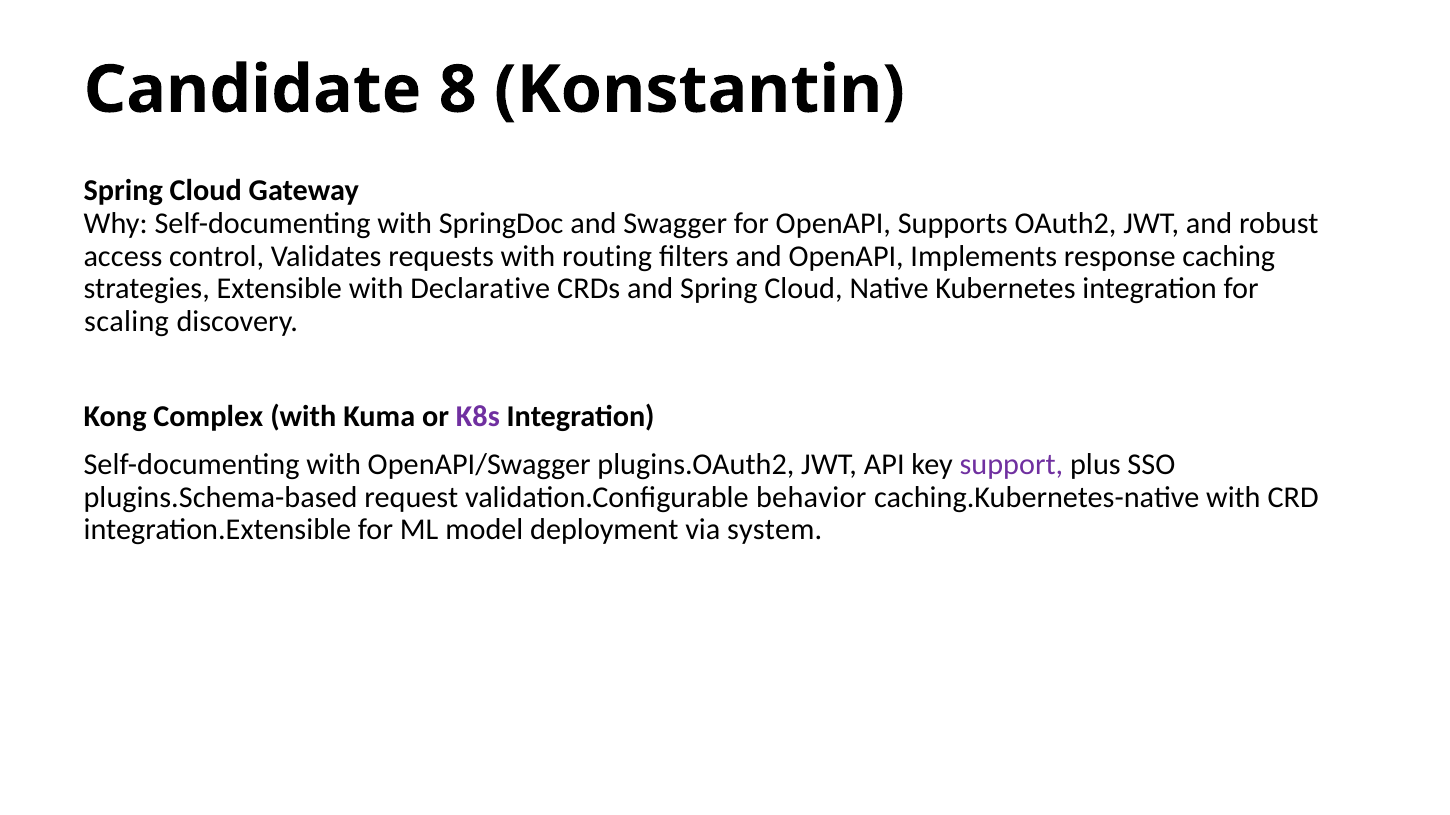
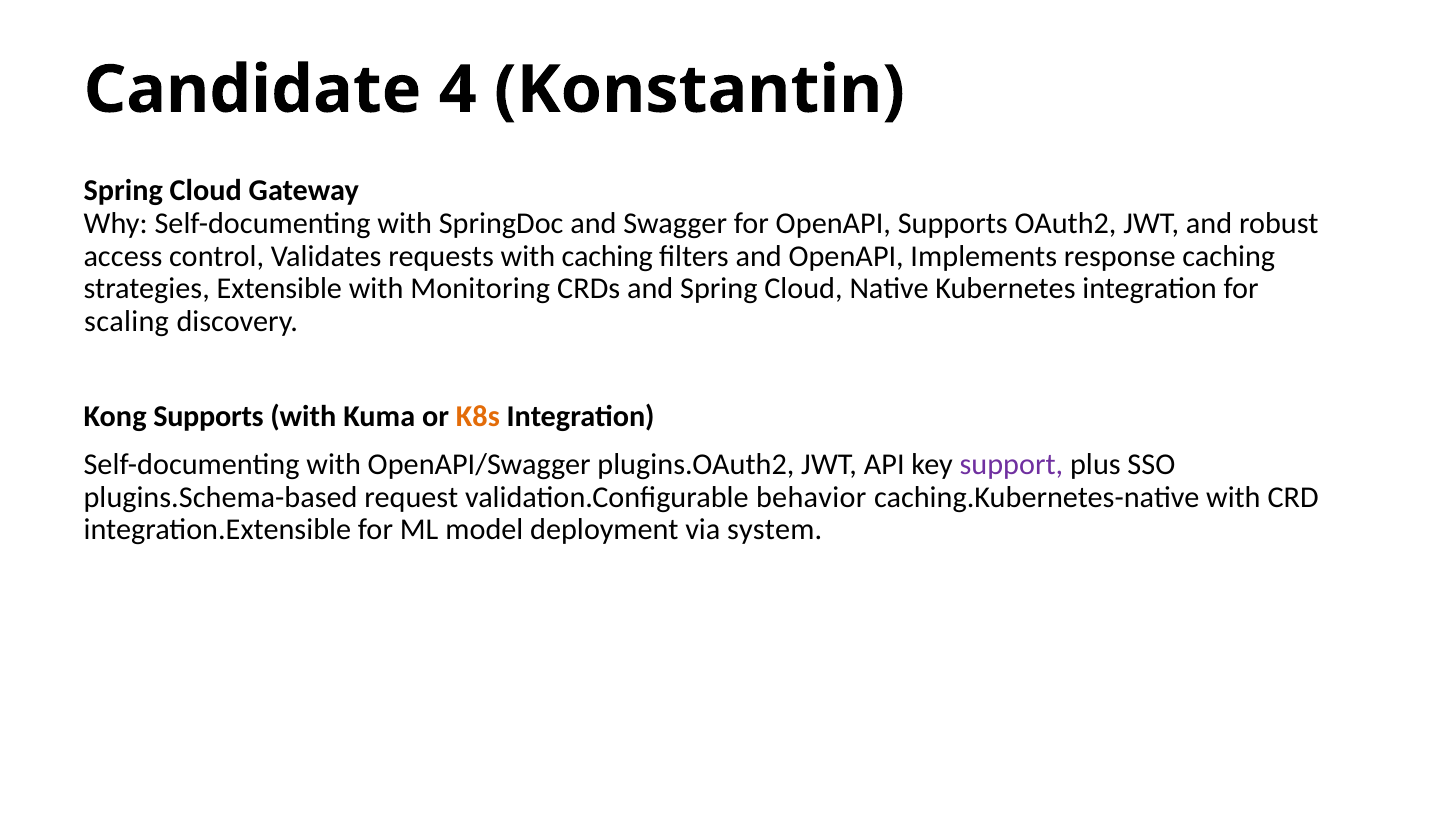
8: 8 -> 4 (458, 90)
with routing: routing -> caching (607, 256)
Declarative: Declarative -> Monitoring (480, 289)
Kong Complex: Complex -> Supports (209, 417)
K8s colour: purple -> orange (478, 417)
